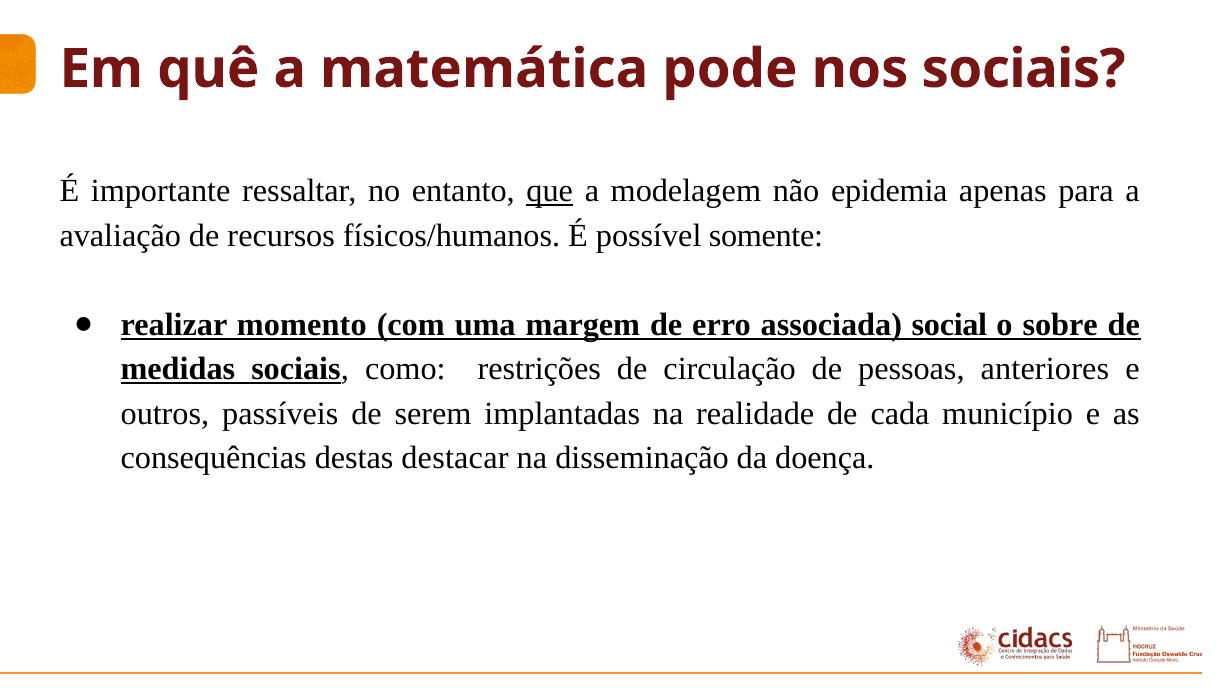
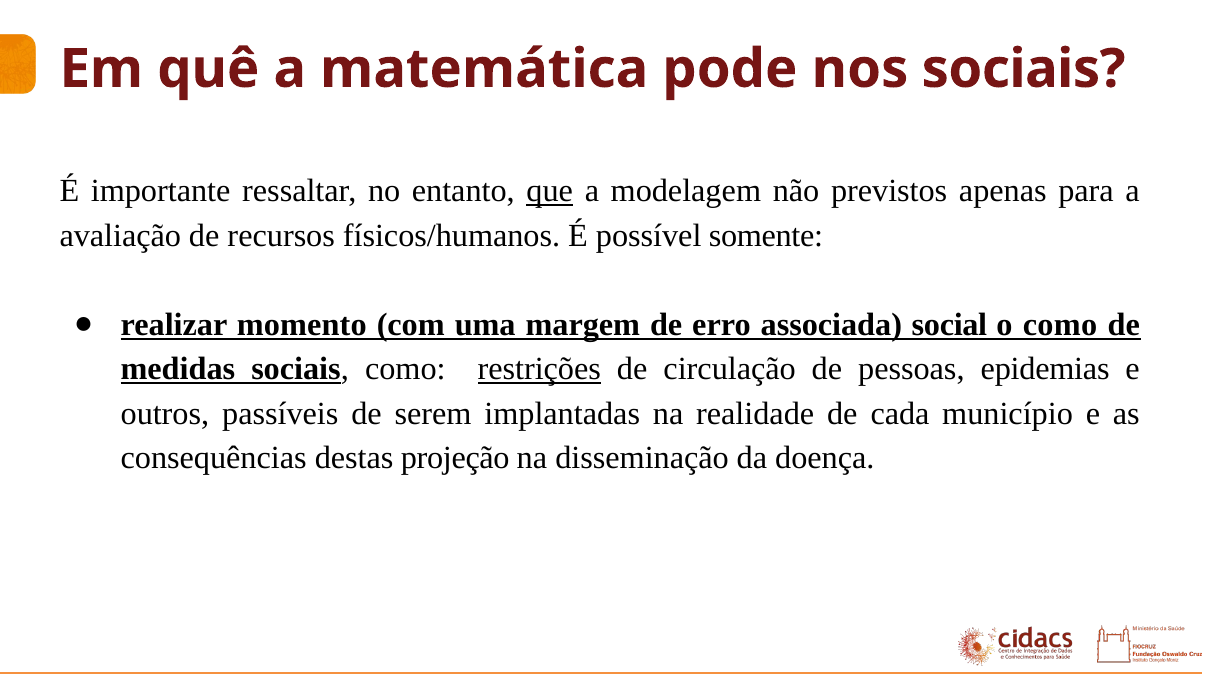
epidemia: epidemia -> previstos (889, 191)
o sobre: sobre -> como (1060, 325)
restrições underline: none -> present (539, 369)
anteriores: anteriores -> epidemias (1045, 369)
destacar: destacar -> projeção (455, 458)
